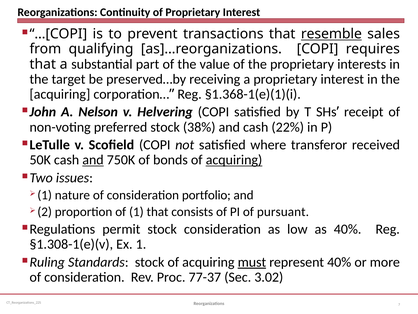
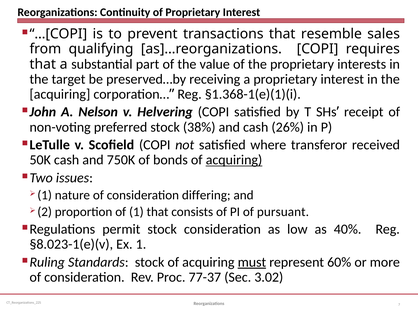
resemble underline: present -> none (331, 34)
22%: 22% -> 26% (288, 127)
and underline: present -> none (93, 160)
portfolio: portfolio -> differing (206, 195)
§1.308-1(e)(v: §1.308-1(e)(v -> §8.023-1(e)(v (71, 244)
represent 40%: 40% -> 60% (339, 262)
